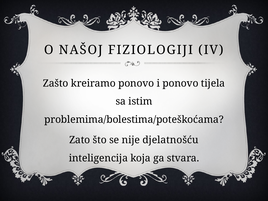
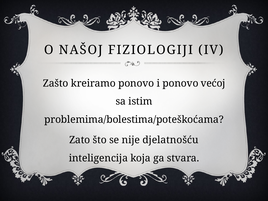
tijela: tijela -> većoj (213, 83)
